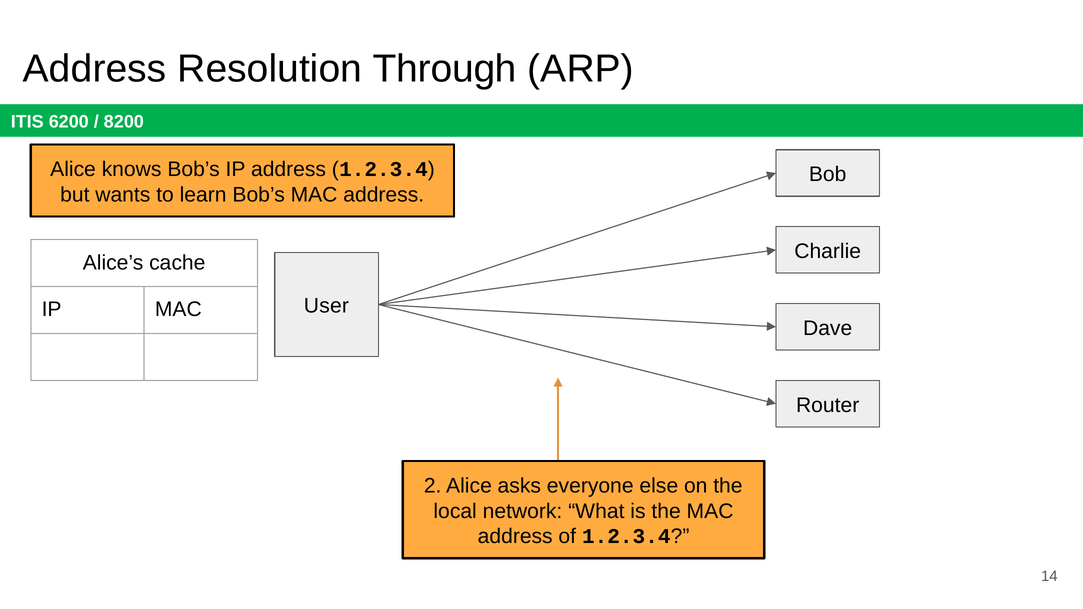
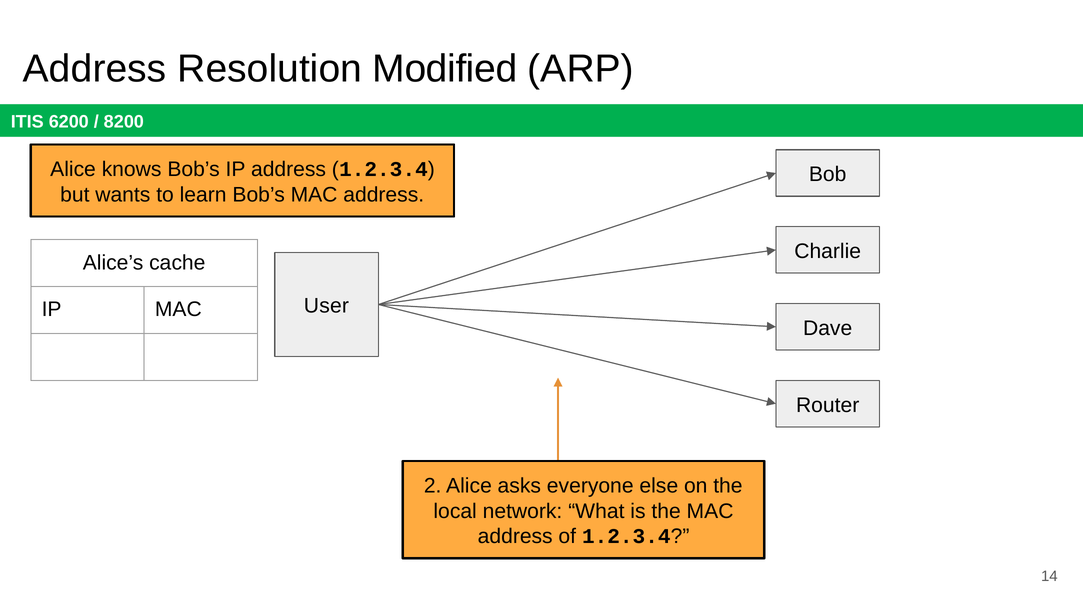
Through: Through -> Modified (445, 69)
